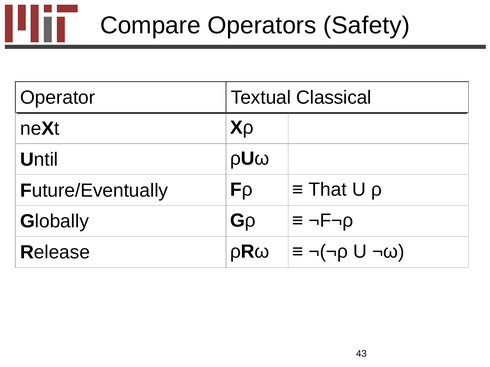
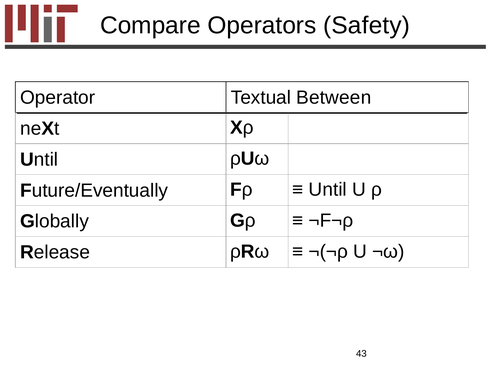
Classical: Classical -> Between (334, 98)
That: That -> Until (328, 190)
